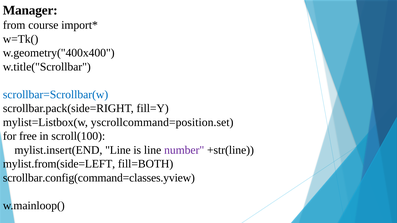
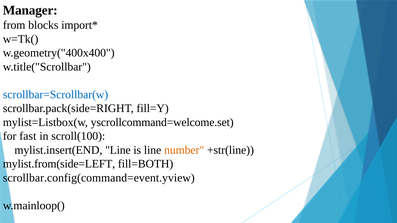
course: course -> blocks (43, 25)
yscrollcommand=position.set: yscrollcommand=position.set -> yscrollcommand=welcome.set (162, 122)
free: free -> fast (28, 136)
number colour: purple -> orange (184, 150)
scrollbar.config(command=classes.yview: scrollbar.config(command=classes.yview -> scrollbar.config(command=event.yview (99, 178)
